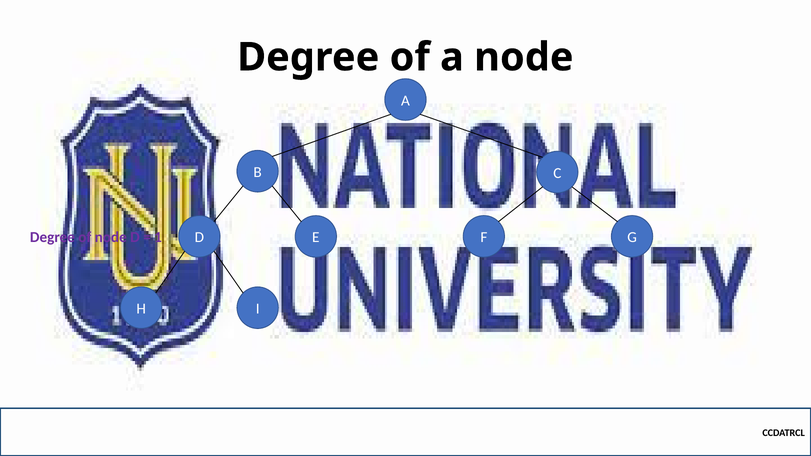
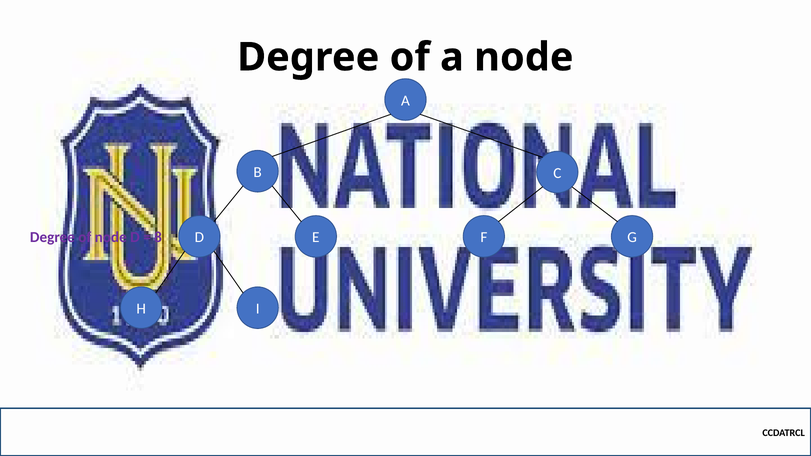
1: 1 -> 8 (158, 237)
